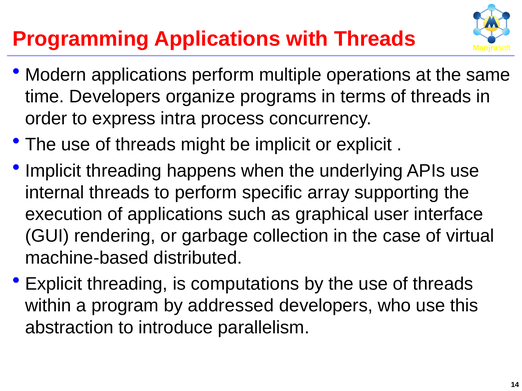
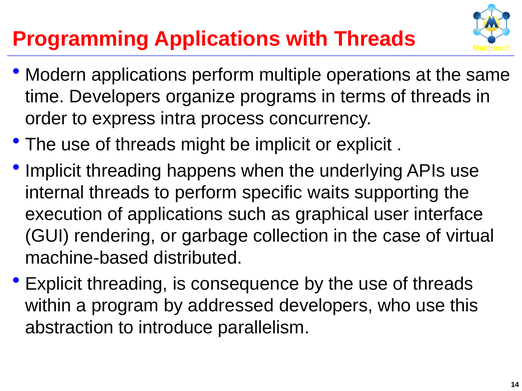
array: array -> waits (328, 193)
computations: computations -> consequence (245, 284)
